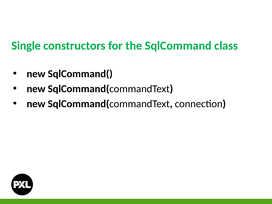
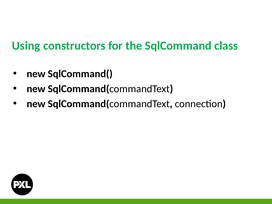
Single: Single -> Using (26, 46)
